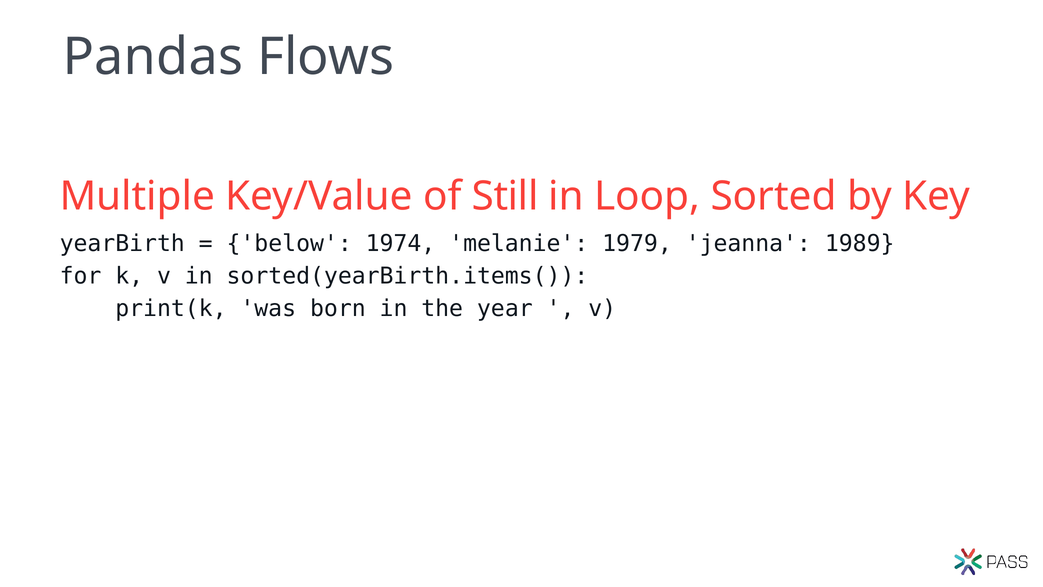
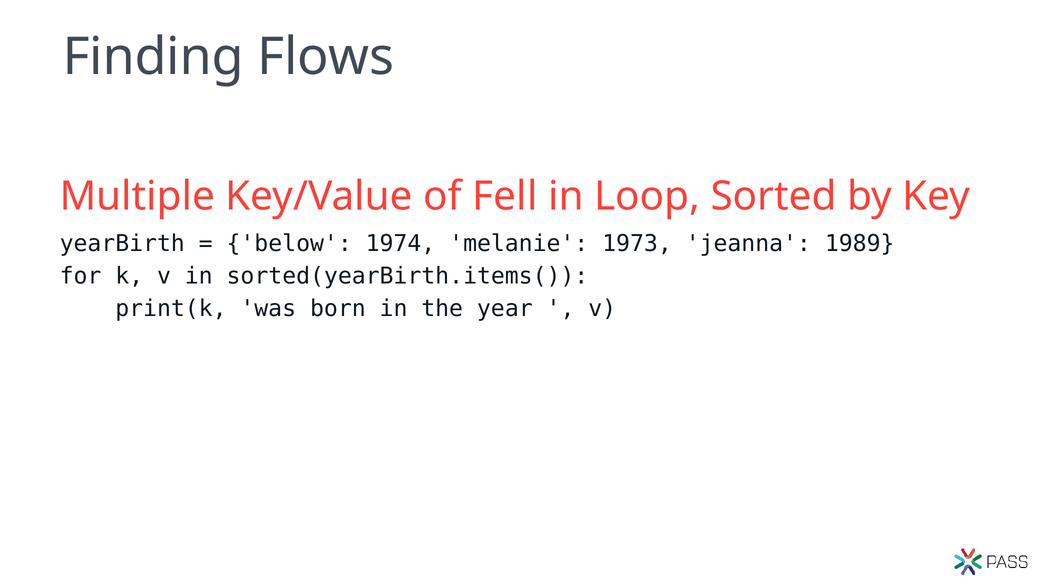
Pandas: Pandas -> Finding (153, 57)
Still: Still -> Fell (505, 196)
1979: 1979 -> 1973 (637, 243)
